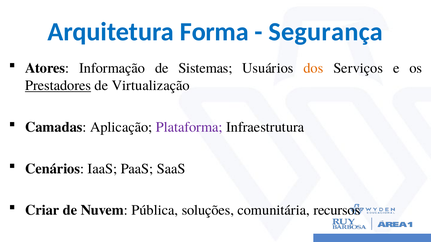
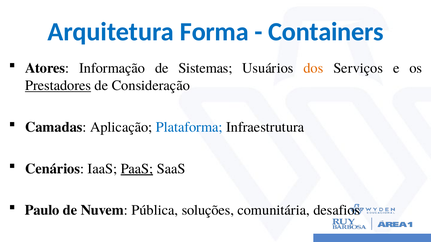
Segurança: Segurança -> Containers (326, 32)
Virtualização: Virtualização -> Consideração (151, 86)
Plataforma colour: purple -> blue (189, 127)
PaaS underline: none -> present (137, 169)
Criar: Criar -> Paulo (42, 211)
recursos: recursos -> desafios (337, 211)
